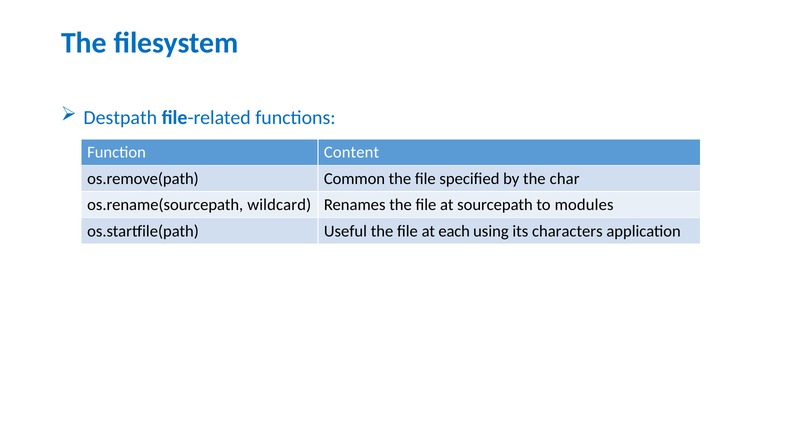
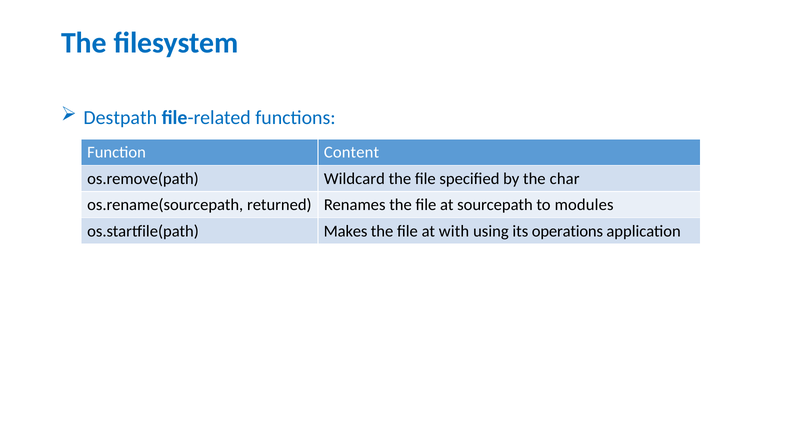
Common: Common -> Wildcard (354, 179)
wildcard: wildcard -> returned (279, 205)
Useful: Useful -> Makes (346, 231)
each: each -> with (454, 231)
characters: characters -> operations (567, 231)
